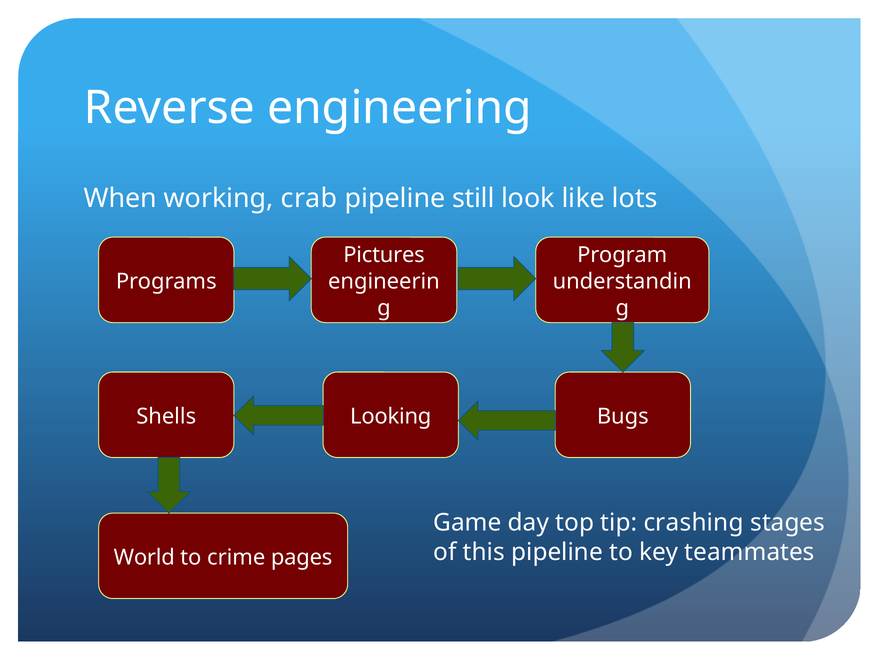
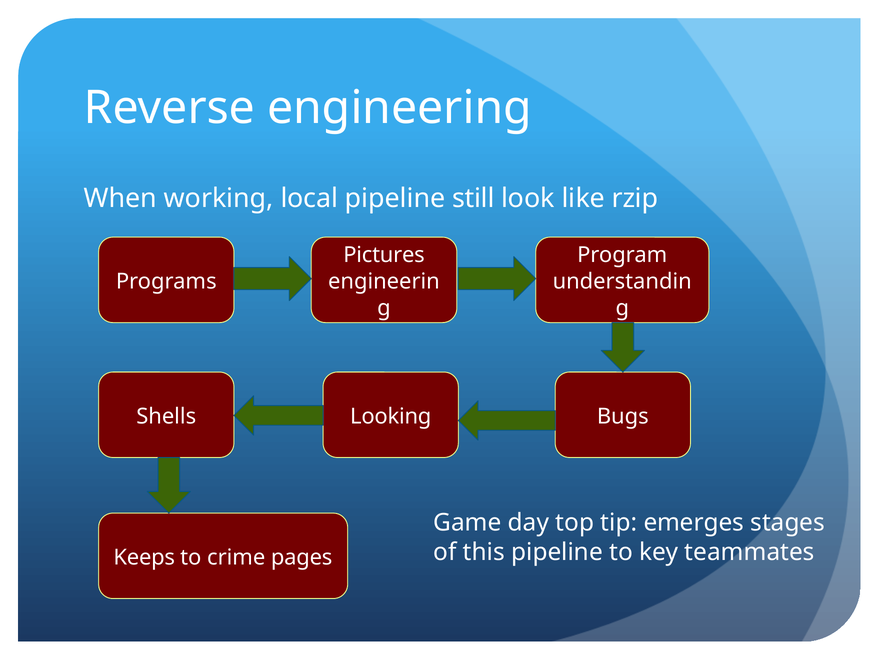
crab: crab -> local (309, 198)
lots: lots -> rzip (635, 198)
crashing: crashing -> emerges (694, 522)
World: World -> Keeps (144, 557)
